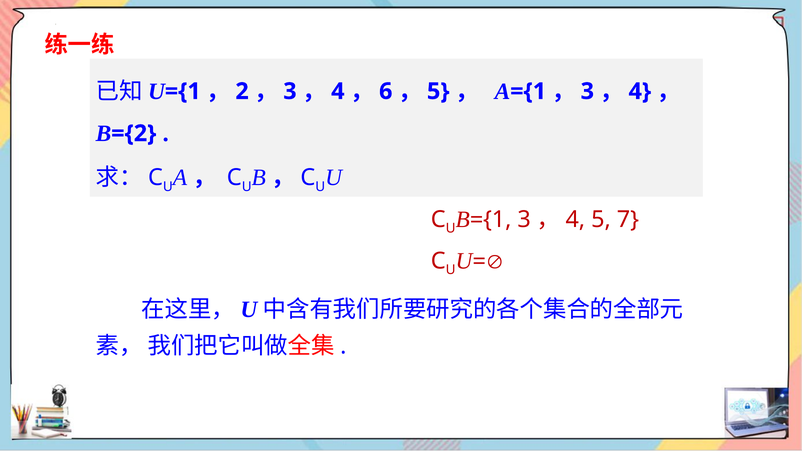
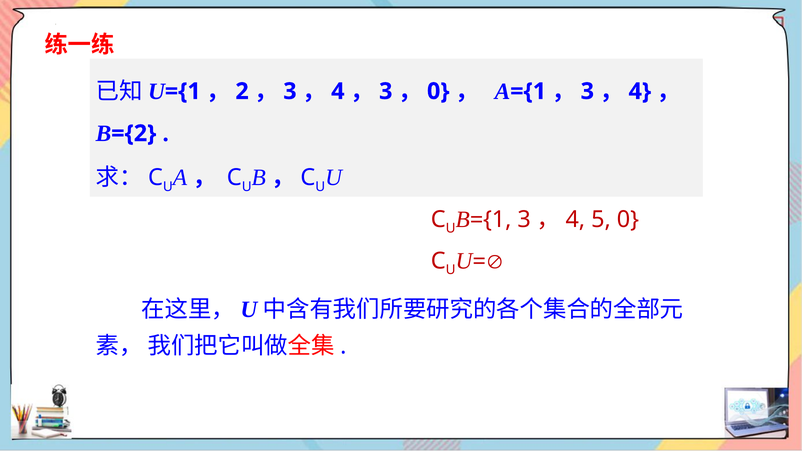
6: 6 -> 3 (386, 91)
5: 5 -> 0 (438, 91)
5 7: 7 -> 0 (628, 219)
